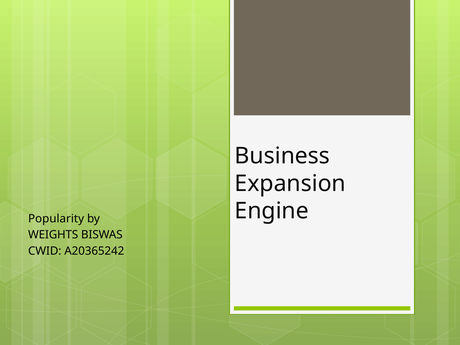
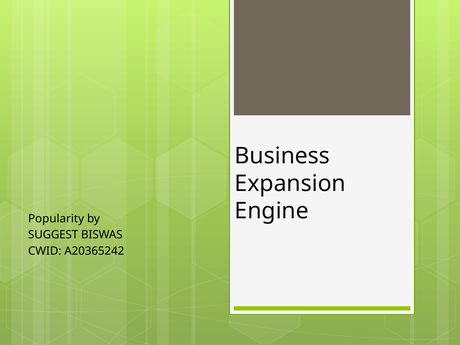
WEIGHTS: WEIGHTS -> SUGGEST (53, 235)
